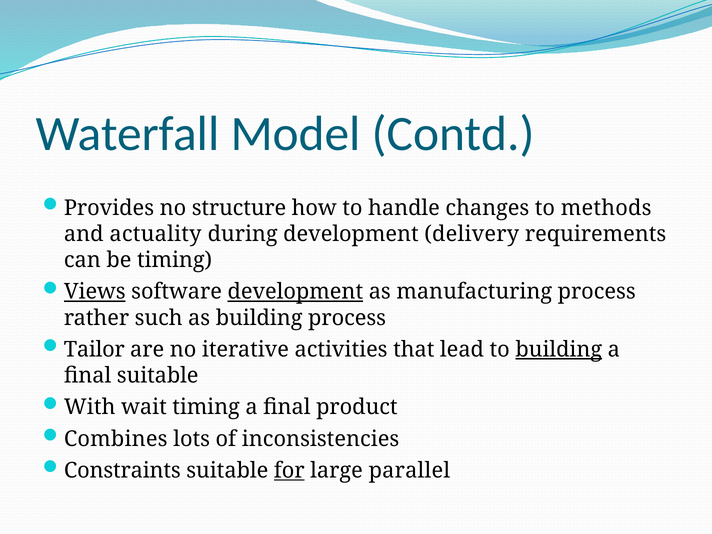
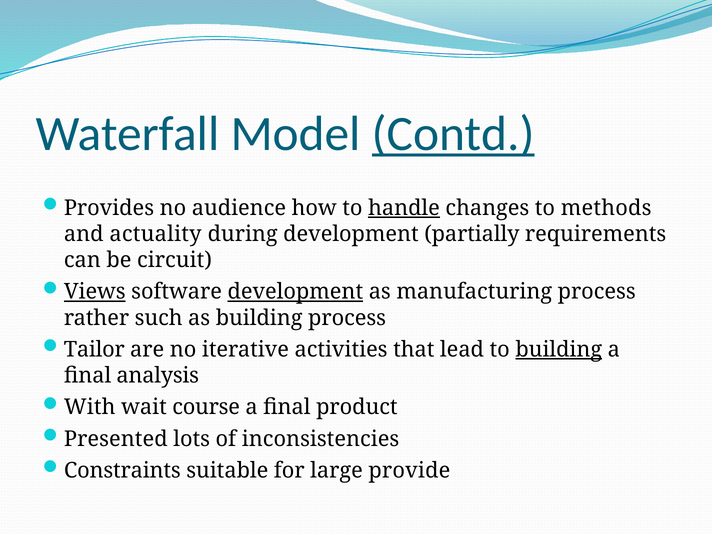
Contd underline: none -> present (453, 134)
structure: structure -> audience (239, 208)
handle underline: none -> present (404, 208)
delivery: delivery -> partially (472, 234)
be timing: timing -> circuit (174, 260)
final suitable: suitable -> analysis (158, 376)
wait timing: timing -> course (206, 407)
Combines: Combines -> Presented (116, 439)
for underline: present -> none (289, 471)
parallel: parallel -> provide (409, 471)
